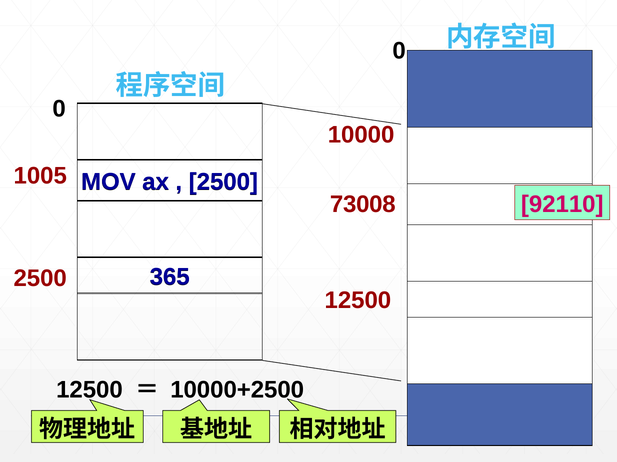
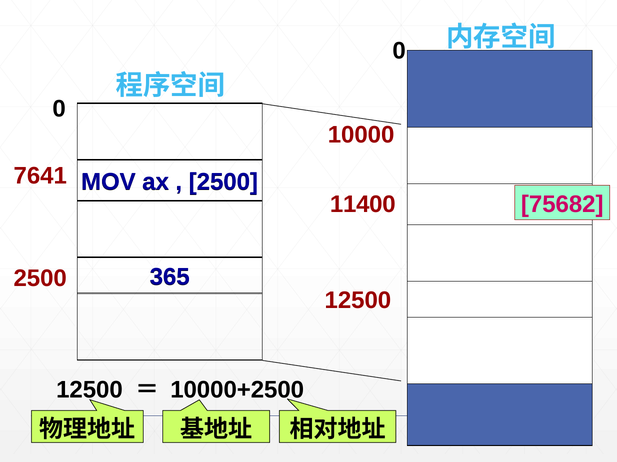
1005: 1005 -> 7641 (40, 176)
92110: 92110 -> 75682 (562, 205)
73008: 73008 -> 11400 (363, 205)
